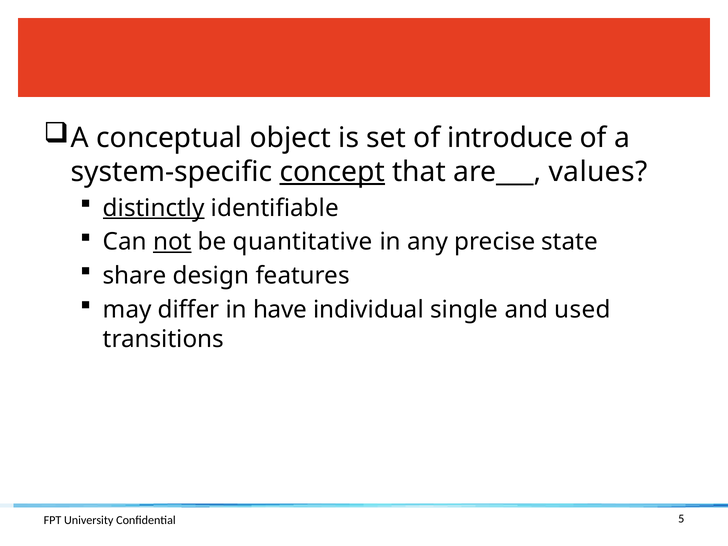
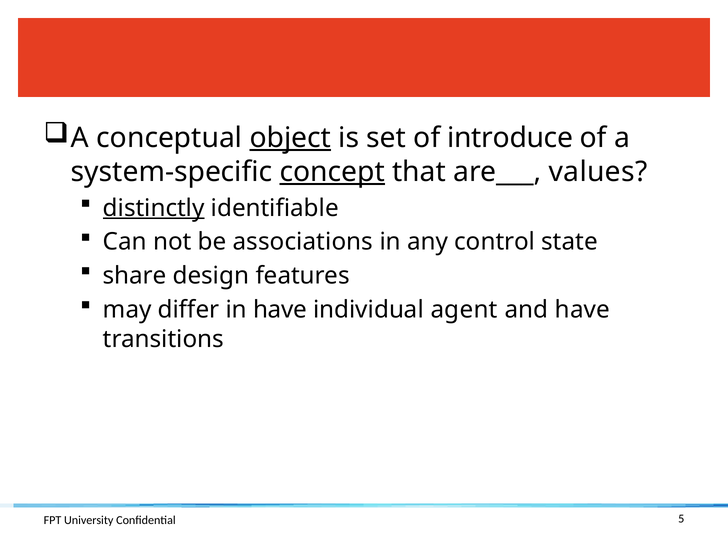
object underline: none -> present (290, 138)
not underline: present -> none (172, 242)
quantitative: quantitative -> associations (303, 242)
precise: precise -> control (495, 242)
single: single -> agent (464, 310)
and used: used -> have (582, 310)
